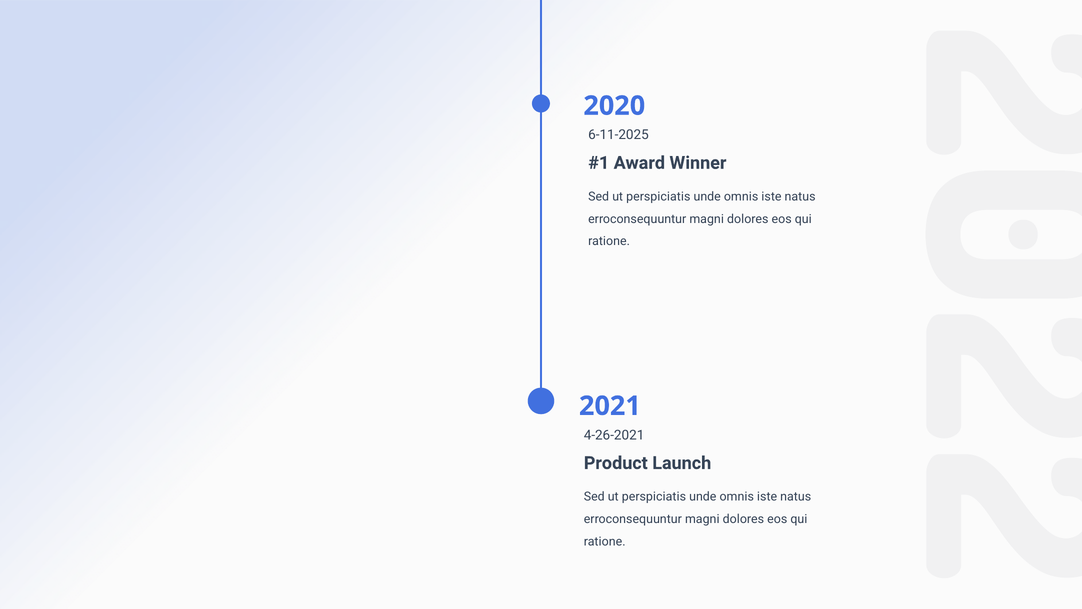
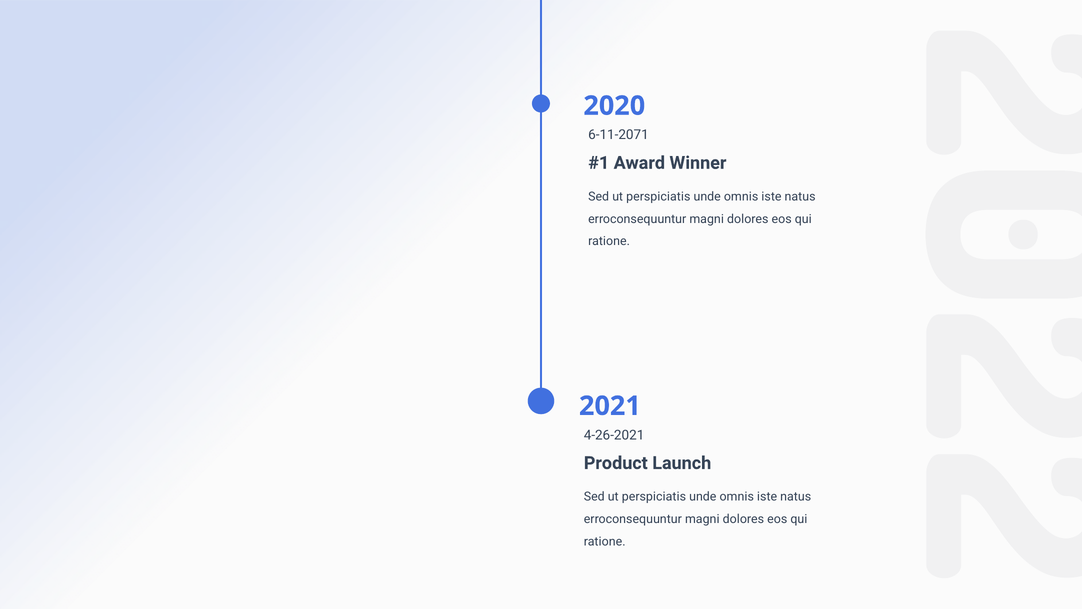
6-11-2025: 6-11-2025 -> 6-11-2071 (618, 135)
